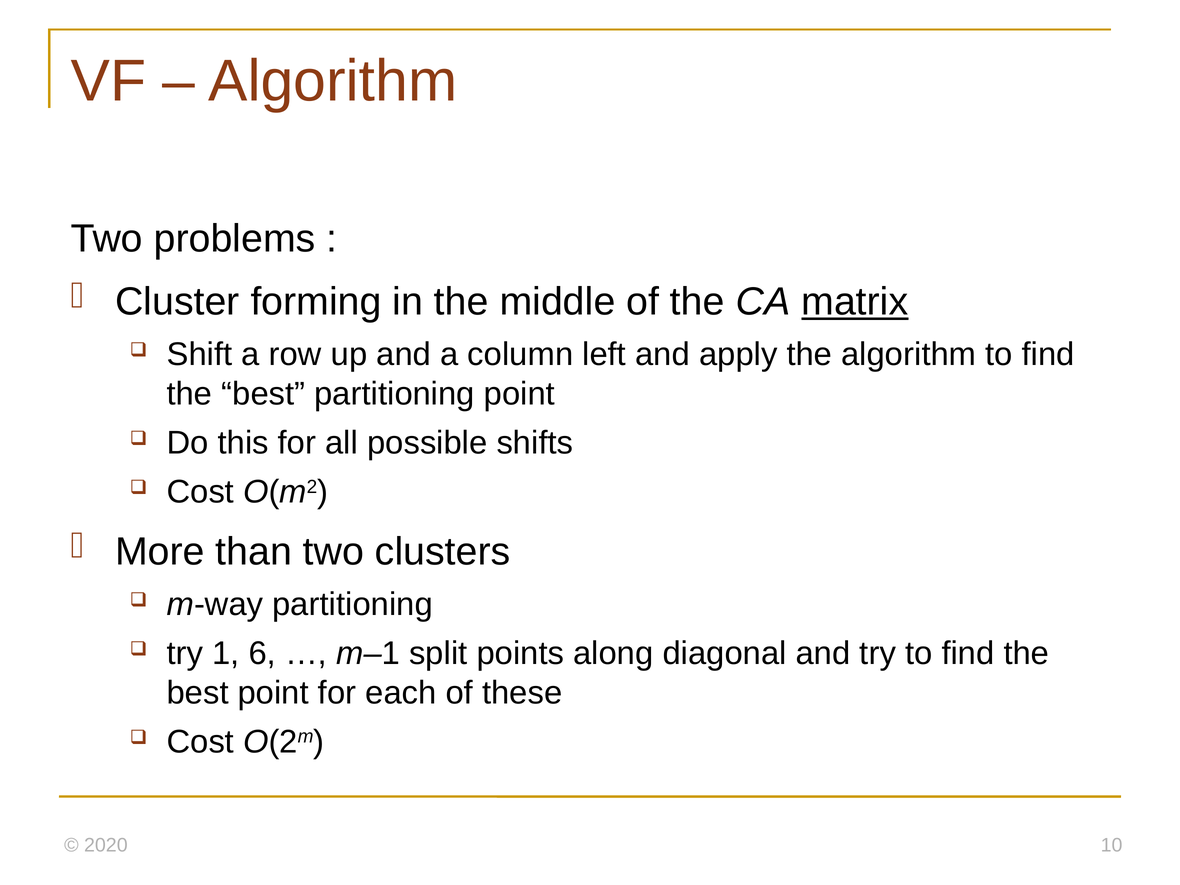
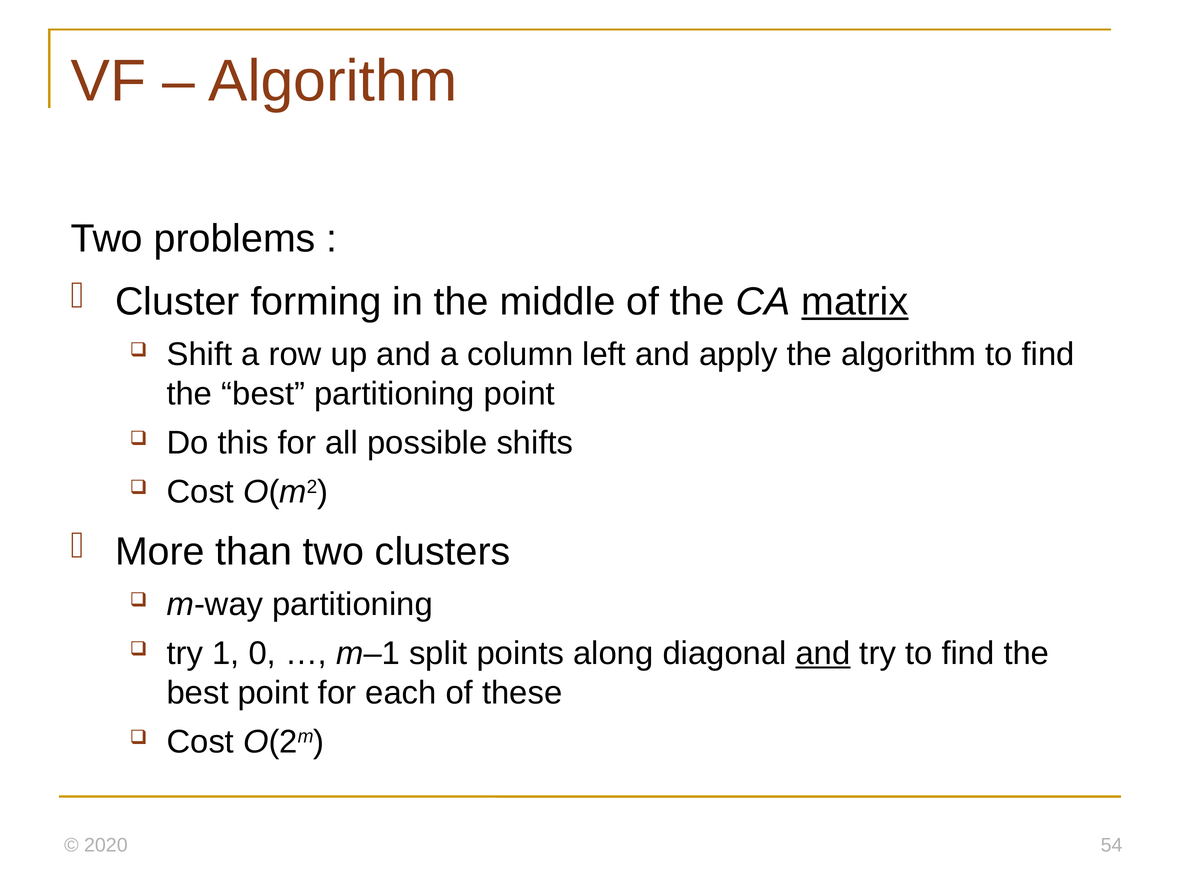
6: 6 -> 0 (262, 653)
and underline: none -> present (823, 653)
10: 10 -> 54 (1112, 845)
